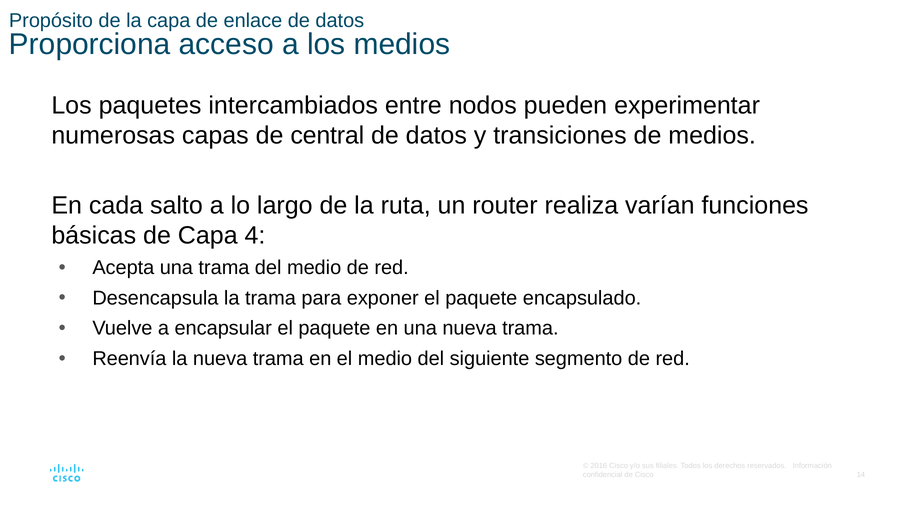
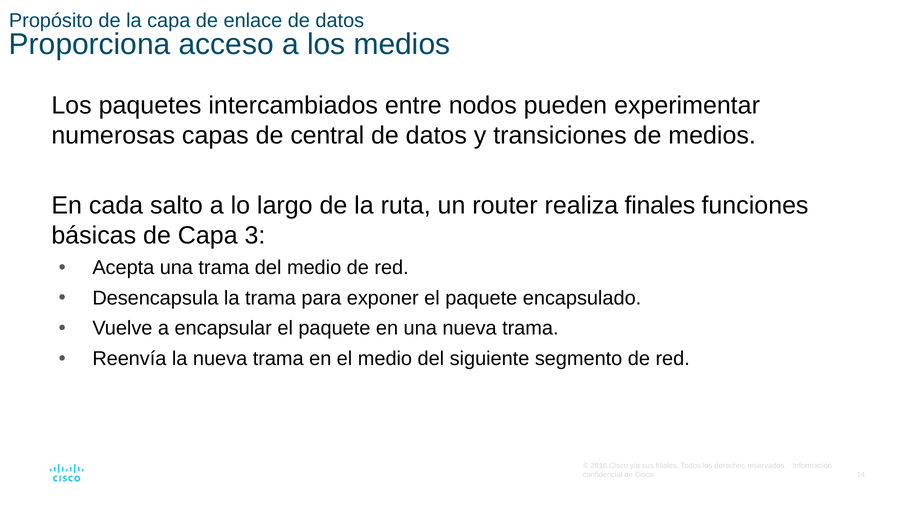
varían: varían -> finales (660, 205)
4: 4 -> 3 (255, 235)
